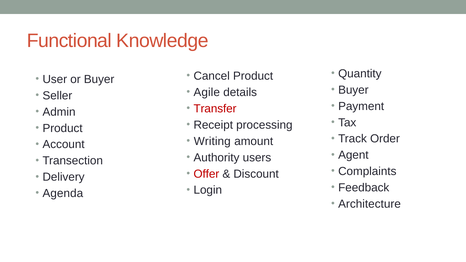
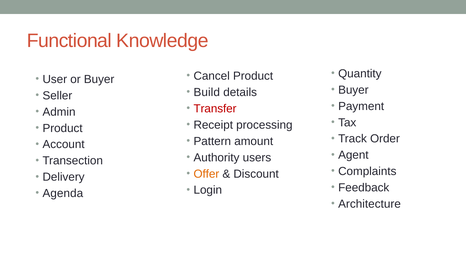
Agile: Agile -> Build (207, 92)
Writing: Writing -> Pattern (212, 141)
Offer colour: red -> orange (206, 174)
